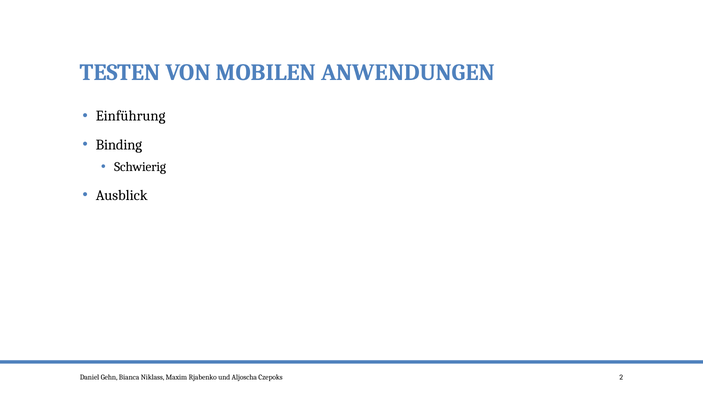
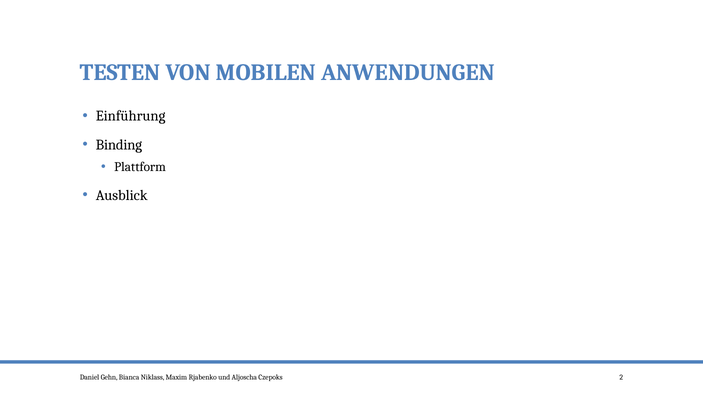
Schwierig: Schwierig -> Plattform (140, 167)
